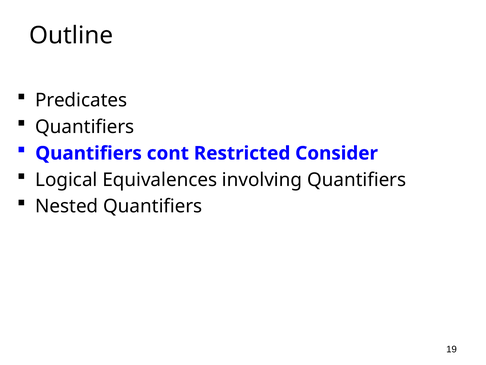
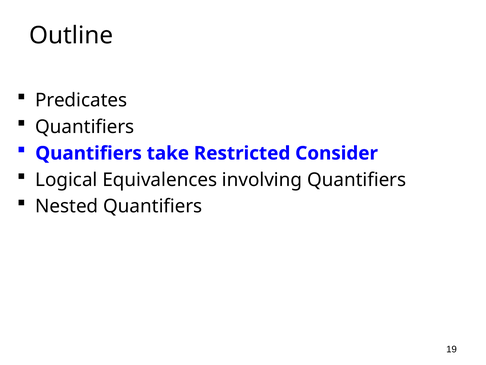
cont: cont -> take (168, 153)
